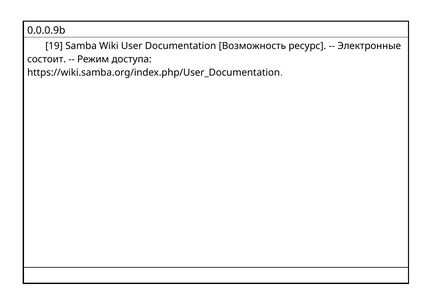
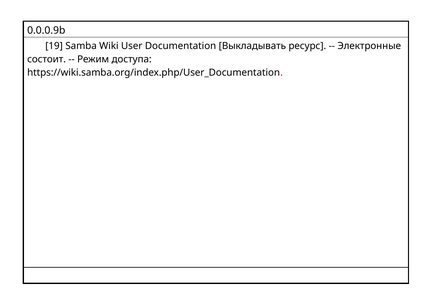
Возможноcть: Возможноcть -> Выкладывать (252, 46)
